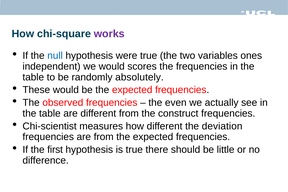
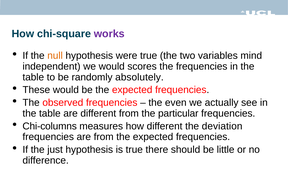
null colour: blue -> orange (55, 56)
ones: ones -> mind (251, 56)
construct: construct -> particular (178, 113)
Chi-scientist: Chi-scientist -> Chi-columns (50, 126)
first: first -> just (55, 150)
